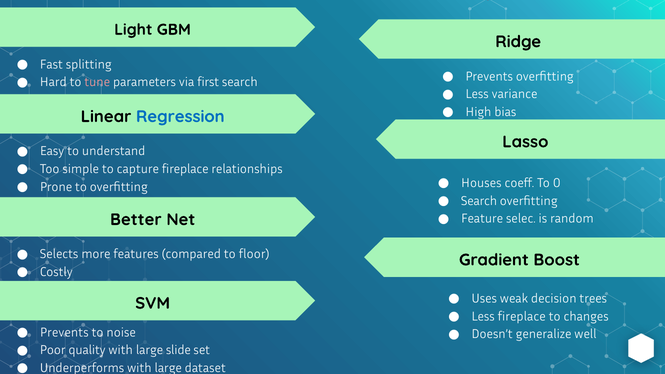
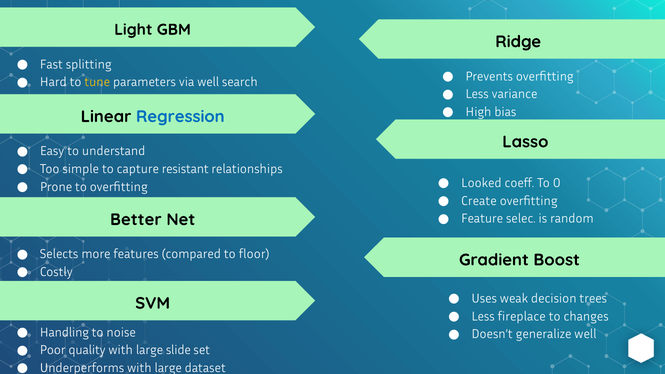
tune colour: pink -> yellow (97, 82)
via first: first -> well (208, 82)
capture fireplace: fireplace -> resistant (185, 169)
Houses: Houses -> Looked (481, 183)
Search: Search -> Create (479, 201)
Prevents: Prevents -> Handling (64, 332)
